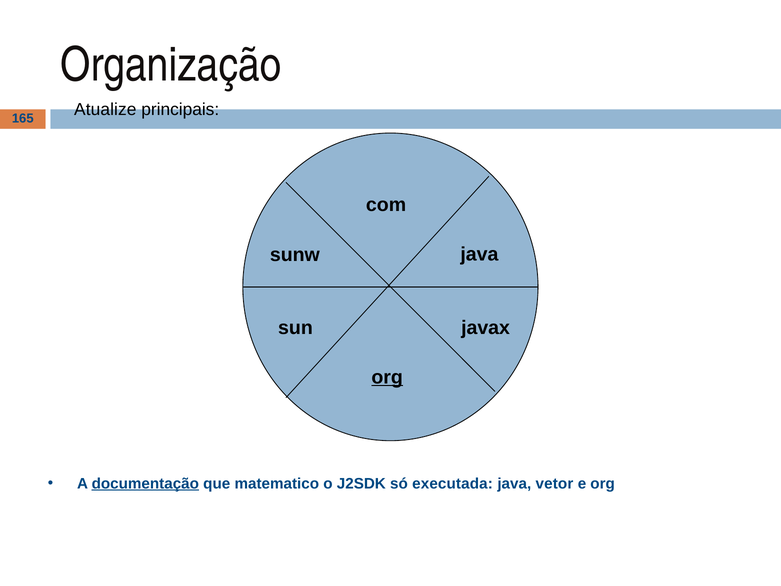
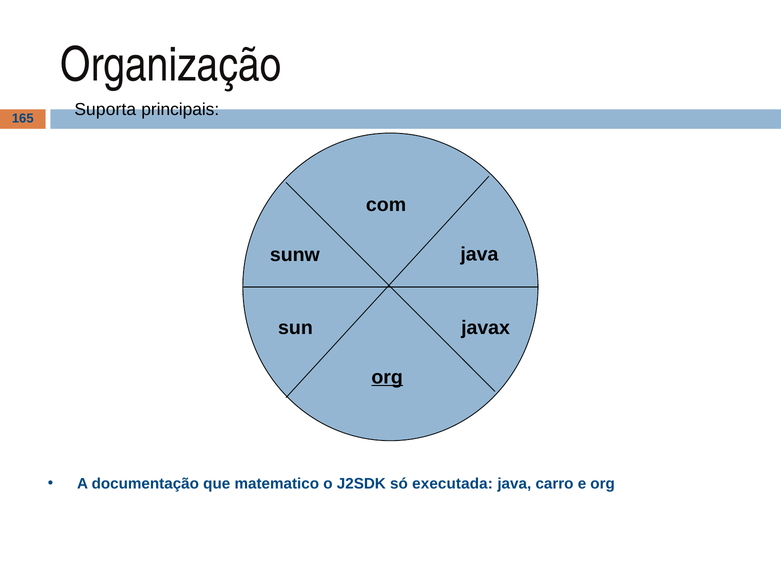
Atualize: Atualize -> Suporta (105, 109)
documentação underline: present -> none (145, 483)
vetor: vetor -> carro (555, 483)
